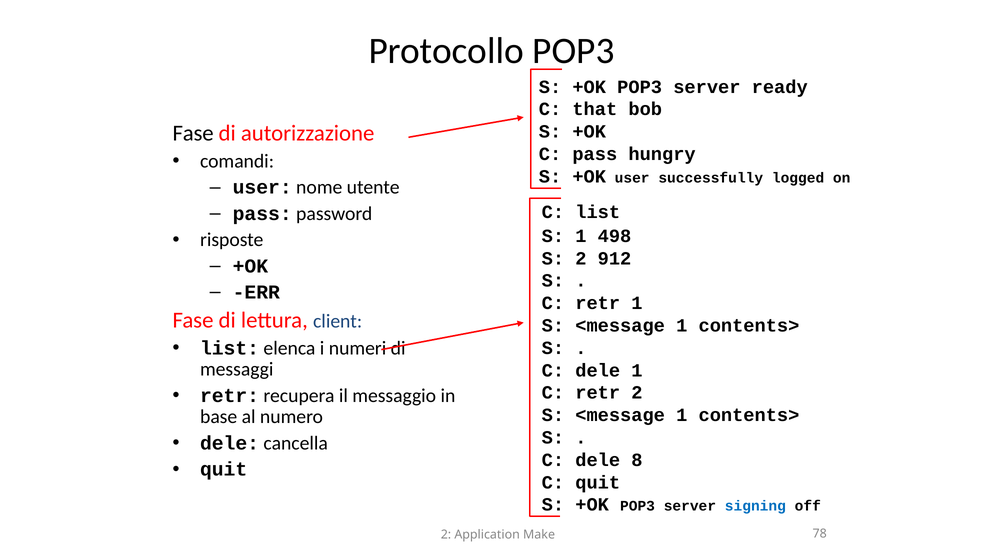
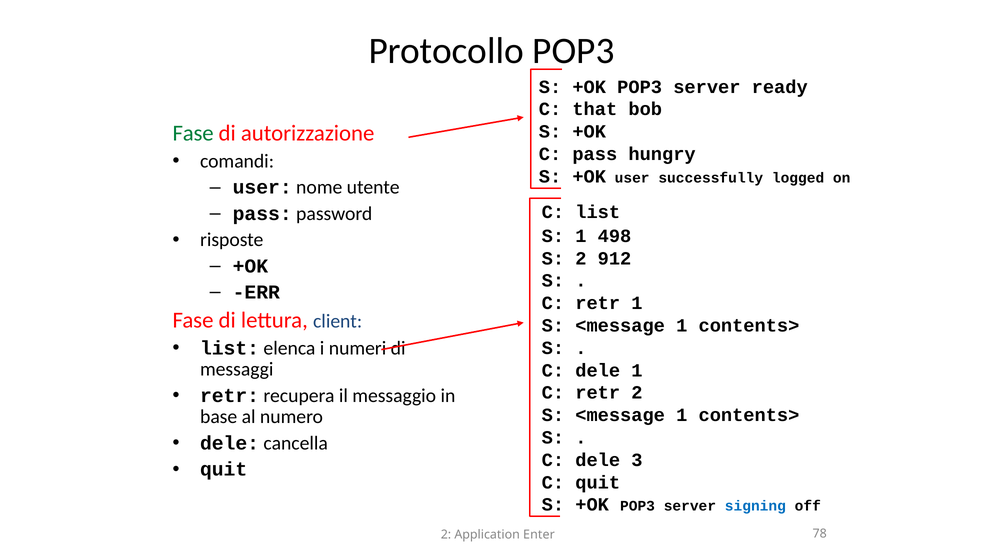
Fase colour: black -> green (193, 133)
8: 8 -> 3 (637, 460)
Make: Make -> Enter (539, 535)
